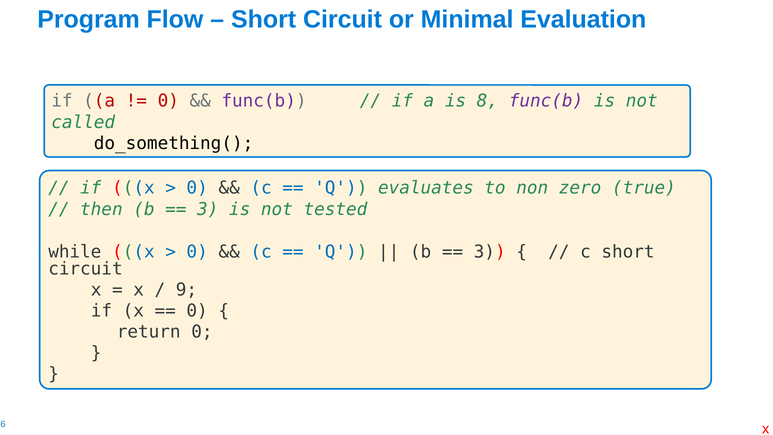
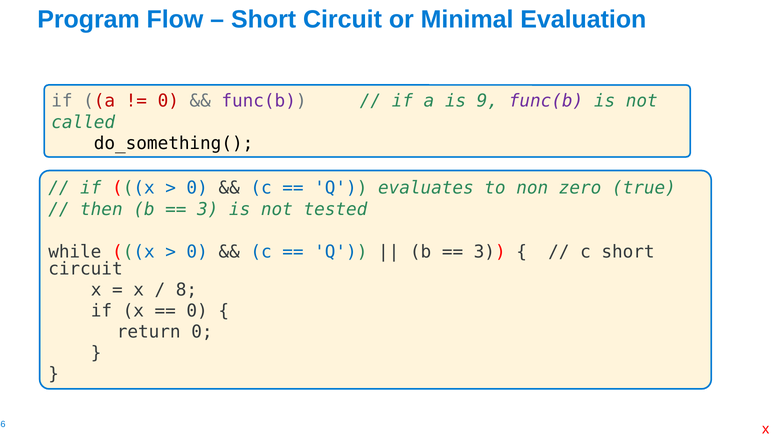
8: 8 -> 9 (487, 101)
9: 9 -> 8 (186, 290)
